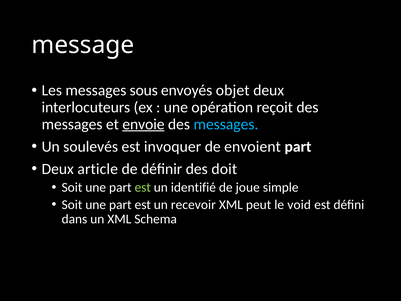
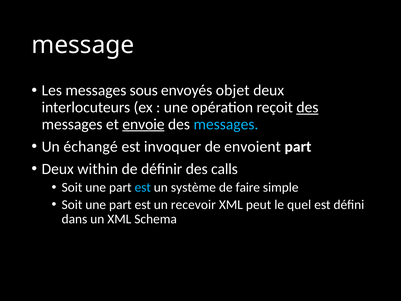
des underline: none -> present (307, 107)
soulevés: soulevés -> échangé (91, 147)
article: article -> within (98, 169)
doit: doit -> calls (224, 169)
est colour: light green -> light blue (143, 187)
identifié: identifié -> système (193, 187)
joue: joue -> faire (248, 187)
void: void -> quel (299, 205)
